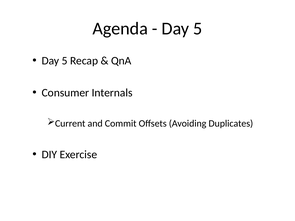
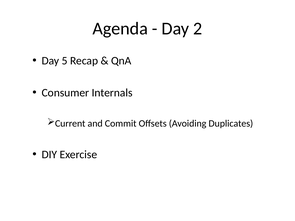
5: 5 -> 2 (198, 29)
